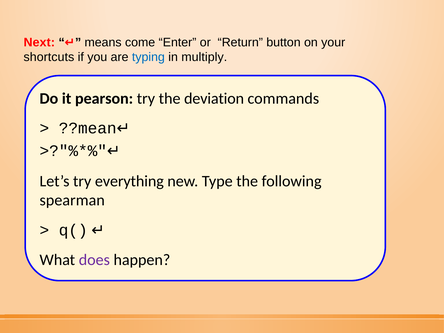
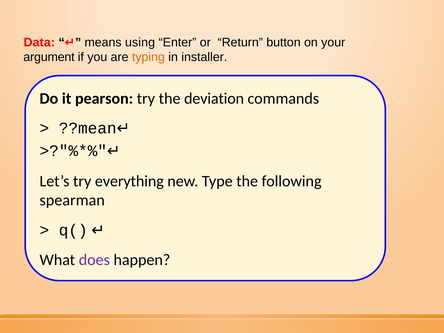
Next: Next -> Data (39, 42)
come: come -> using (140, 42)
shortcuts: shortcuts -> argument (49, 57)
typing colour: blue -> orange (148, 57)
multiply: multiply -> installer (204, 57)
